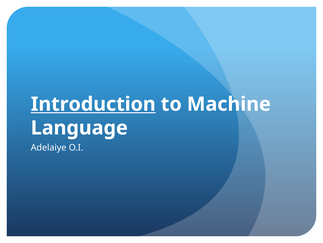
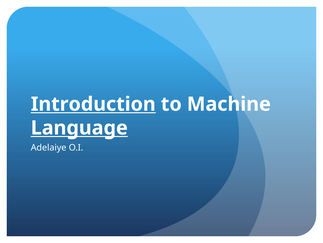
Language underline: none -> present (79, 128)
